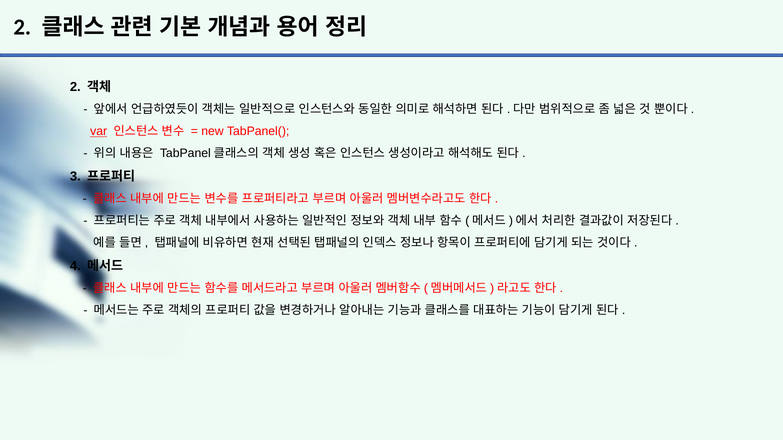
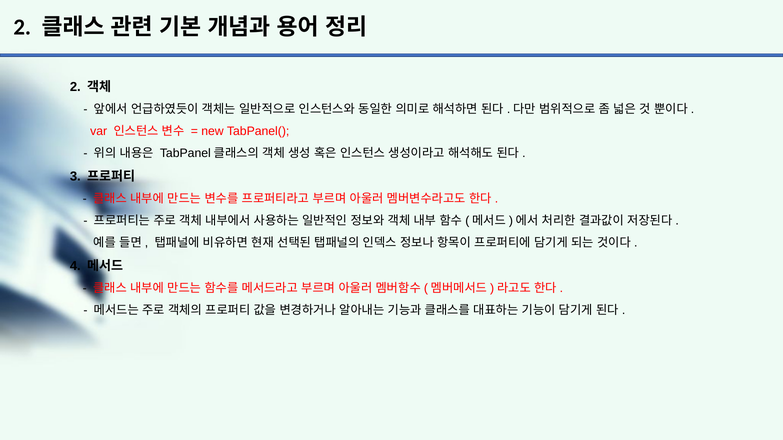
var underline: present -> none (99, 131)
